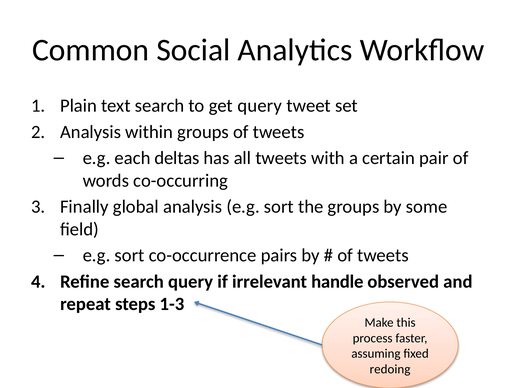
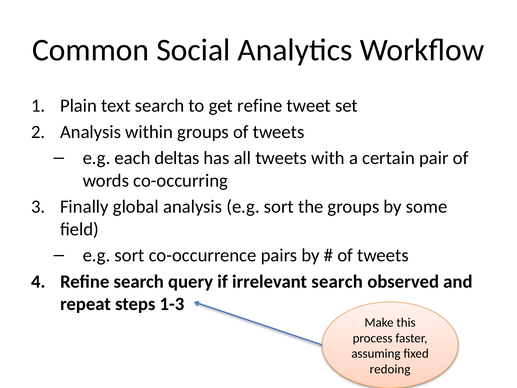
get query: query -> refine (260, 106)
irrelevant handle: handle -> search (337, 281)
